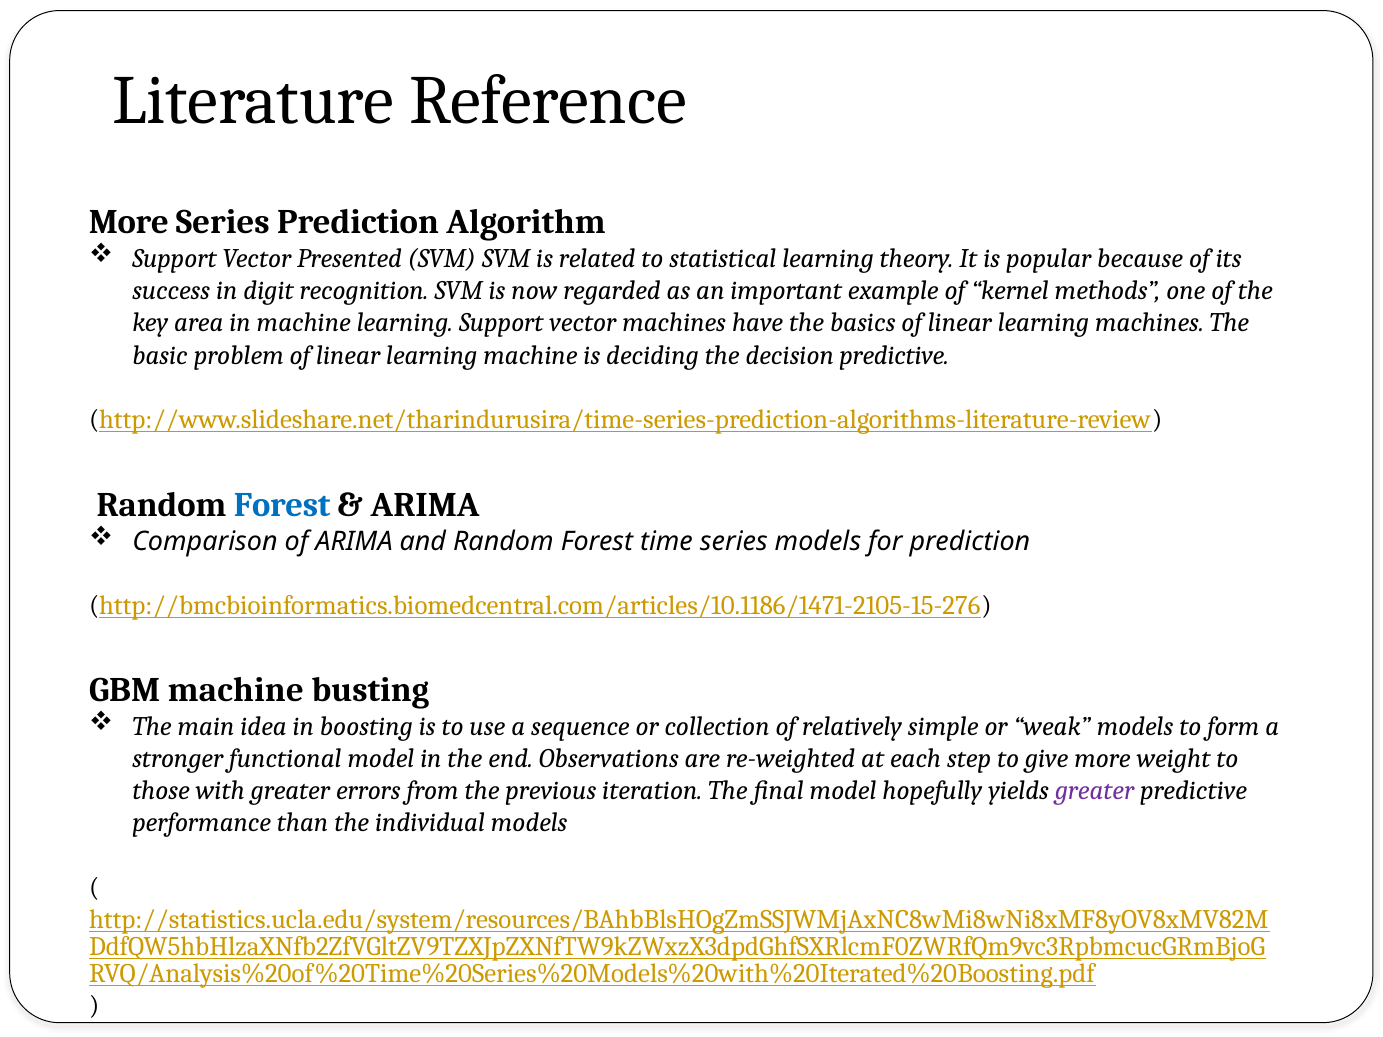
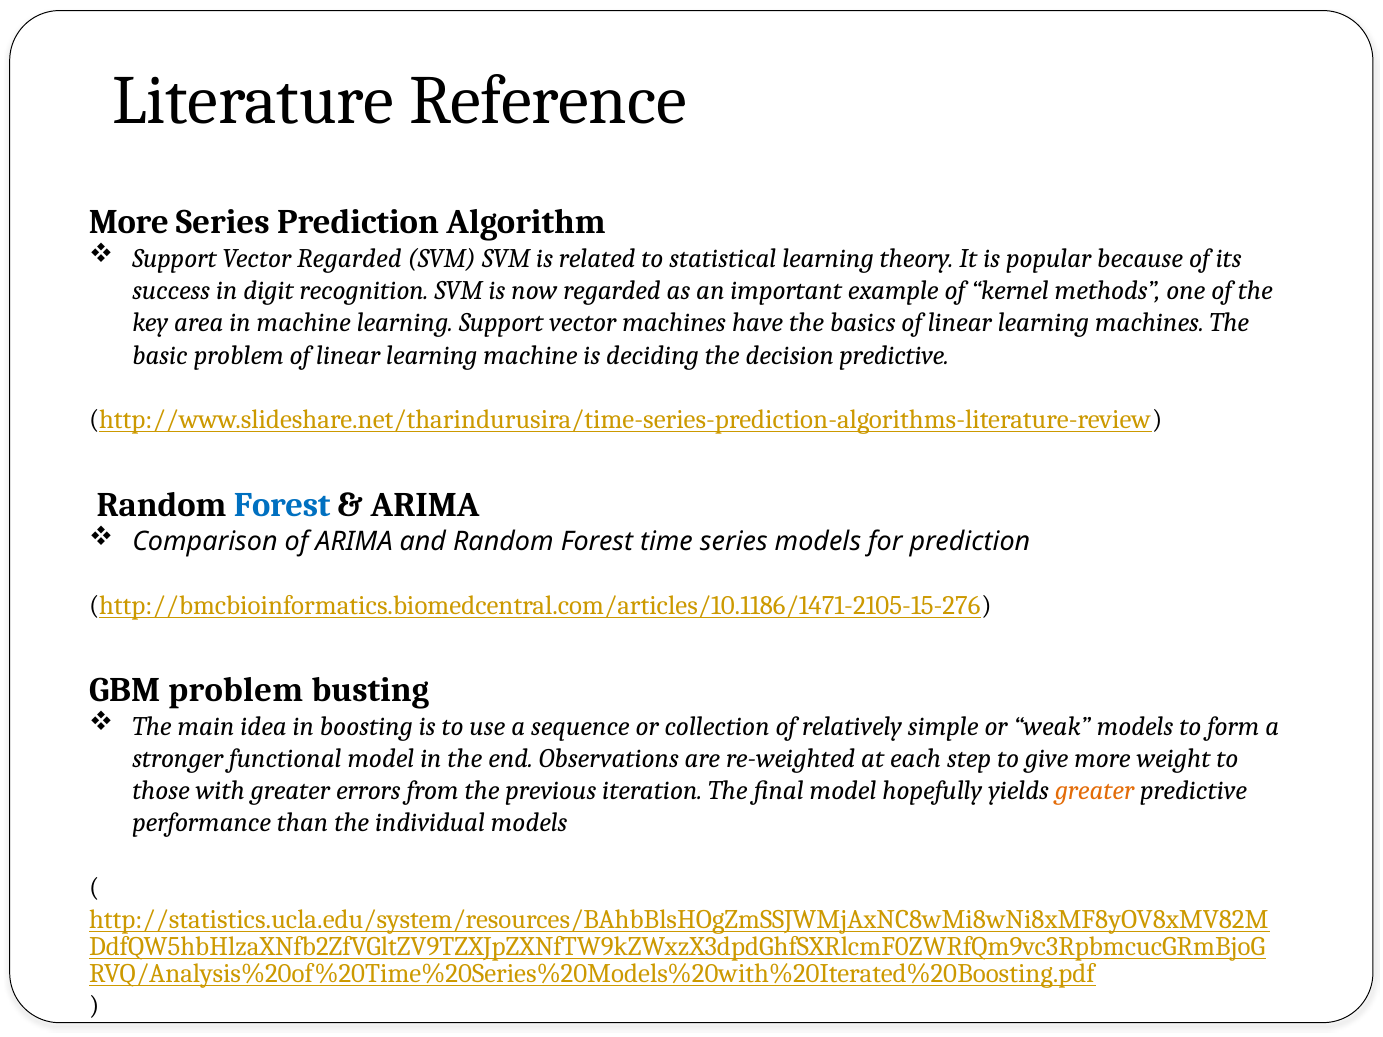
Vector Presented: Presented -> Regarded (349, 258)
GBM machine: machine -> problem (236, 690)
greater colour: purple -> orange (1095, 791)
